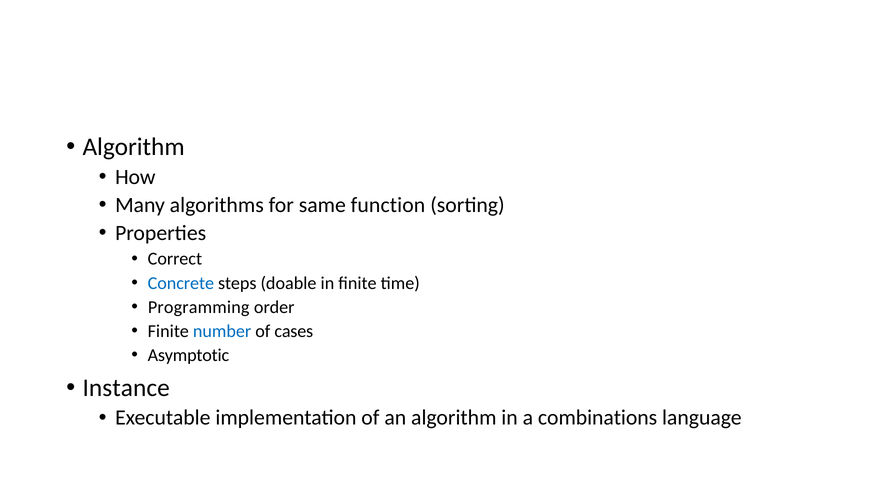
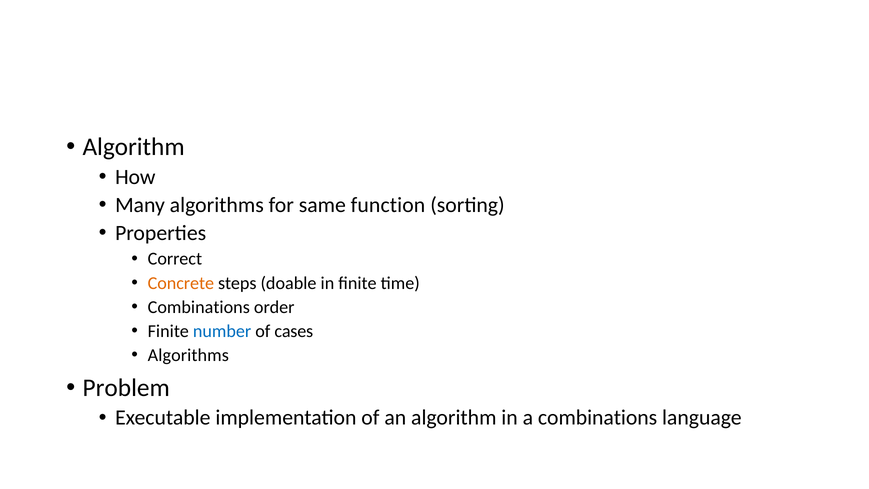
Concrete colour: blue -> orange (181, 283)
Programming: Programming -> Combinations (199, 307)
Asymptotic: Asymptotic -> Algorithms (188, 355)
Instance: Instance -> Problem (126, 388)
